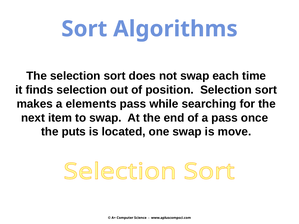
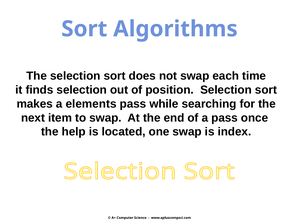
puts: puts -> help (74, 132)
move: move -> index (234, 132)
